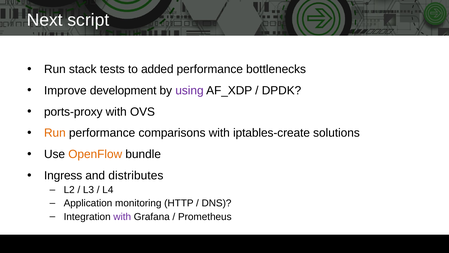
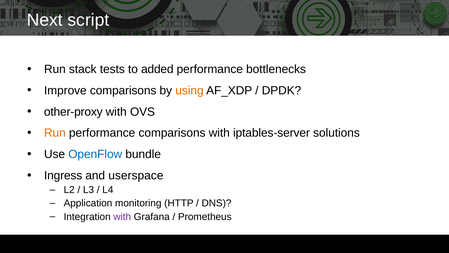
Improve development: development -> comparisons (123, 90)
using colour: purple -> orange (189, 90)
ports-proxy: ports-proxy -> other-proxy (73, 112)
iptables-create: iptables-create -> iptables-server (272, 133)
OpenFlow colour: orange -> blue (95, 154)
distributes: distributes -> userspace (136, 175)
